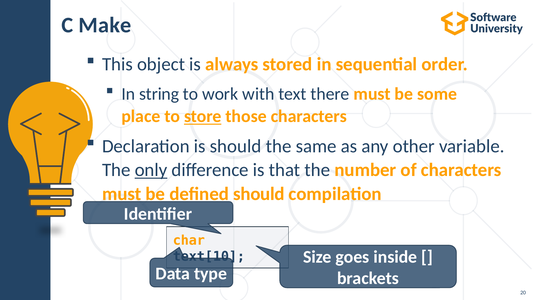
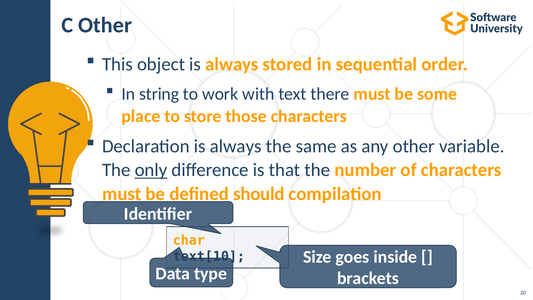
C Make: Make -> Other (105, 25)
store underline: present -> none (203, 116)
Declaration is should: should -> always (236, 146)
